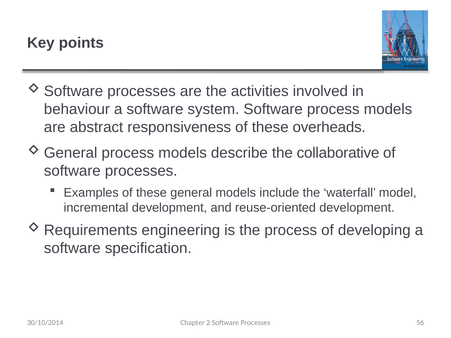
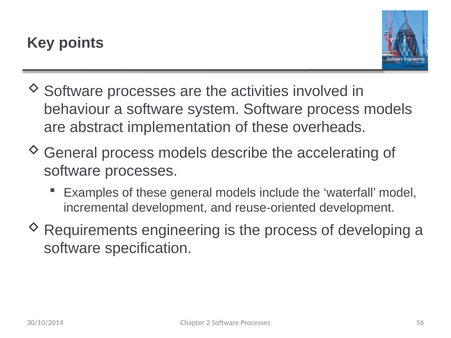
responsiveness: responsiveness -> implementation (179, 127)
collaborative: collaborative -> accelerating (338, 153)
